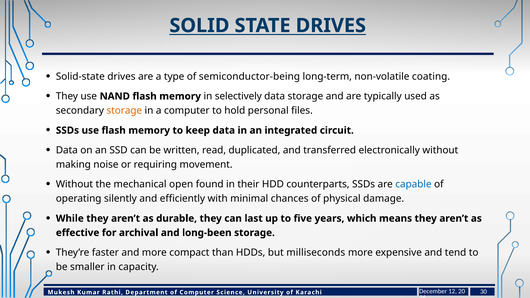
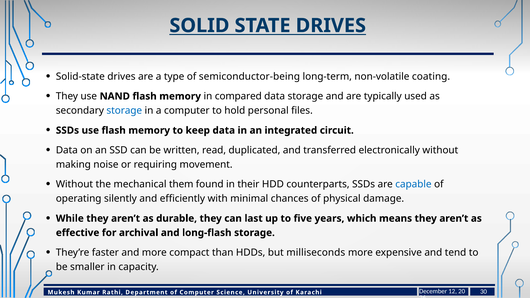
selectively: selectively -> compared (238, 96)
storage colour: orange -> blue (124, 111)
open: open -> them (181, 184)
long-been: long-been -> long-flash (207, 233)
